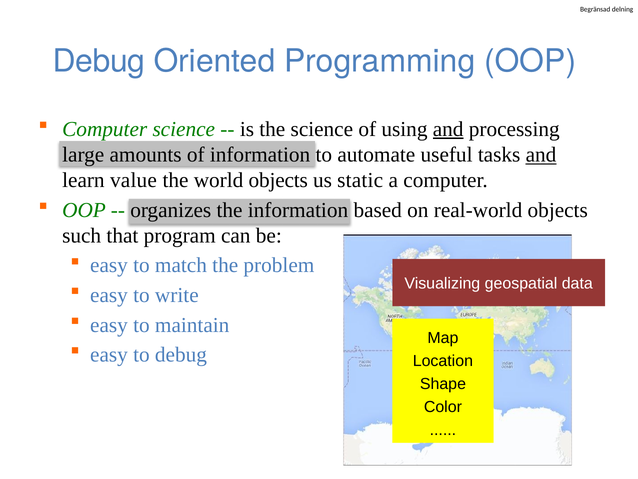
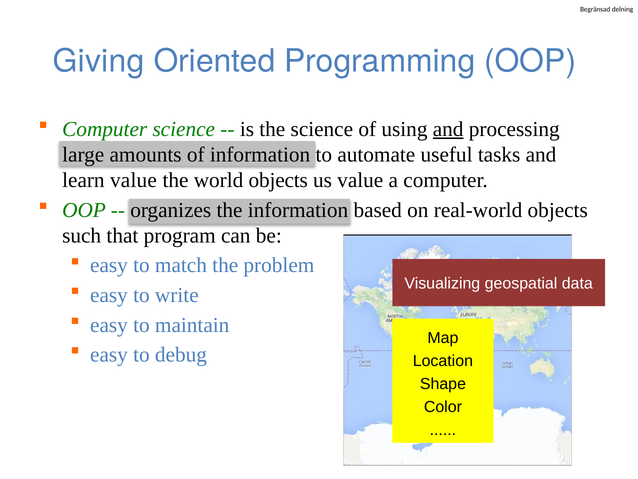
Debug: Debug -> Giving (99, 61)
and underline: present -> none (541, 155)
us static: static -> value (360, 180)
